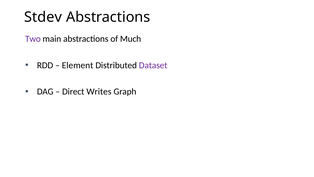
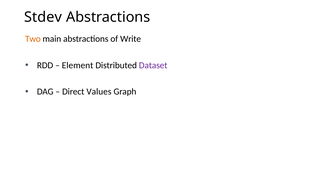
Two colour: purple -> orange (33, 39)
Much: Much -> Write (131, 39)
Writes: Writes -> Values (99, 91)
